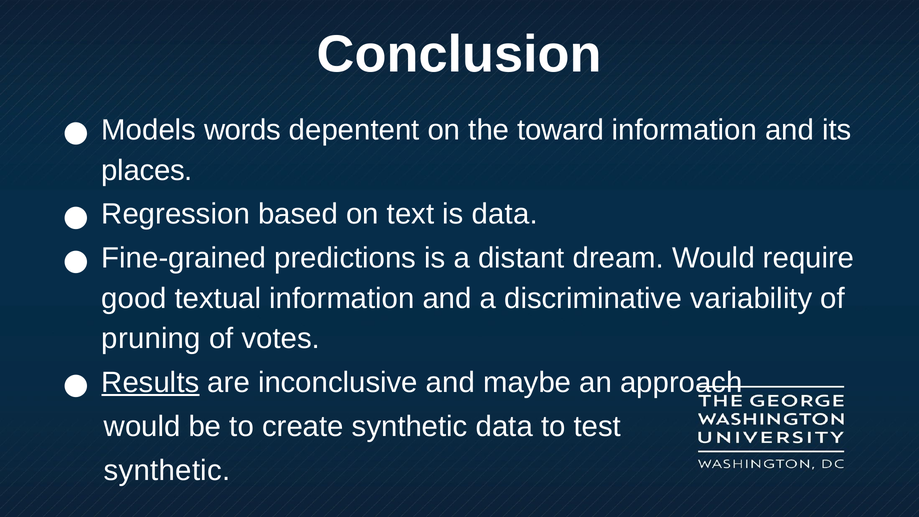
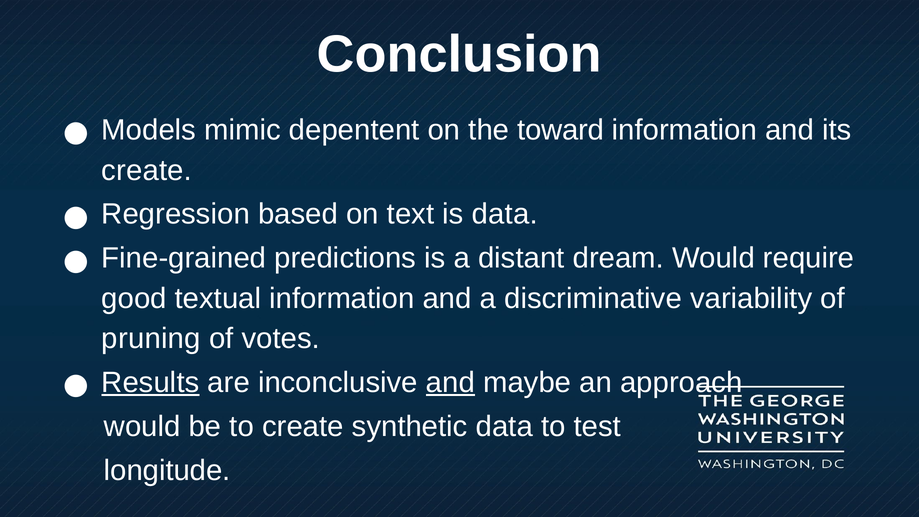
words: words -> mimic (242, 130)
places: places -> create (147, 170)
and underline: none -> present (450, 382)
synthetic: synthetic -> longitude (167, 470)
